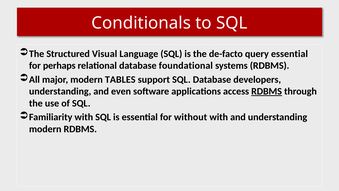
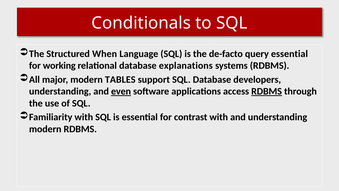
Visual: Visual -> When (105, 54)
perhaps: perhaps -> working (59, 66)
foundational: foundational -> explanations (186, 66)
even underline: none -> present (121, 91)
without: without -> contrast (191, 117)
